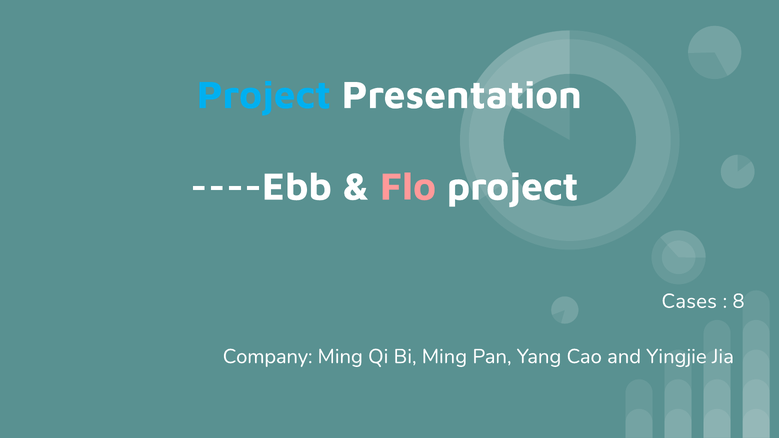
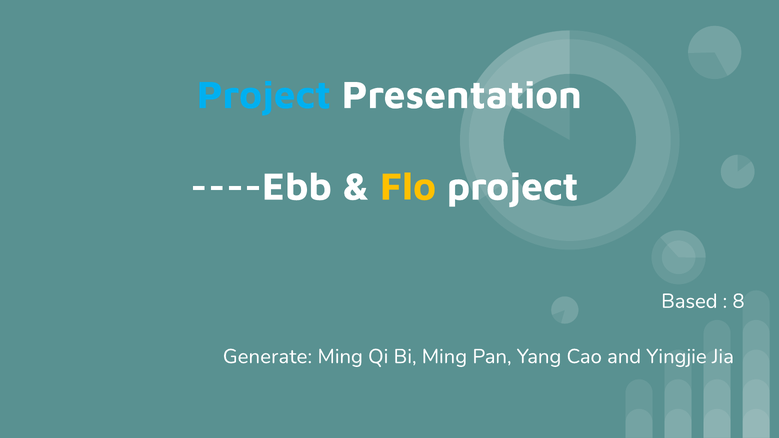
Flo colour: pink -> yellow (408, 187)
Cases: Cases -> Based (689, 301)
Company: Company -> Generate (267, 357)
